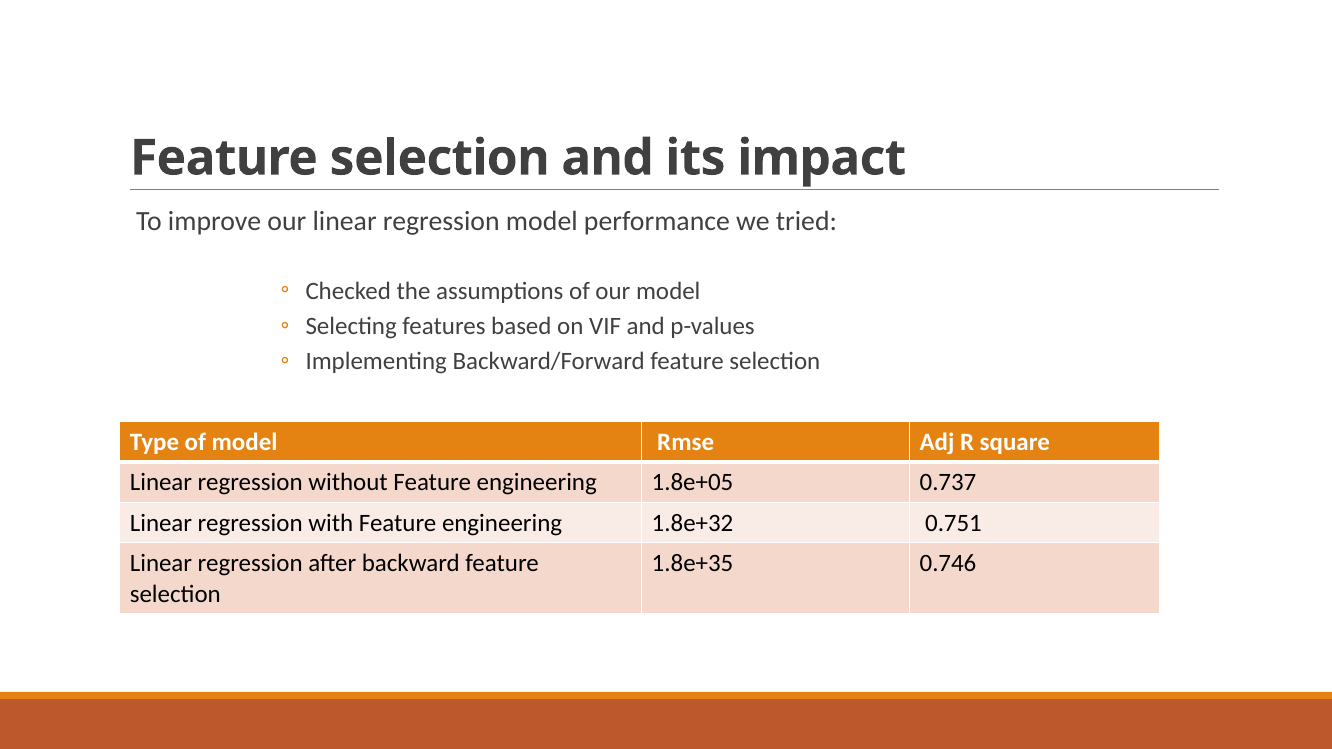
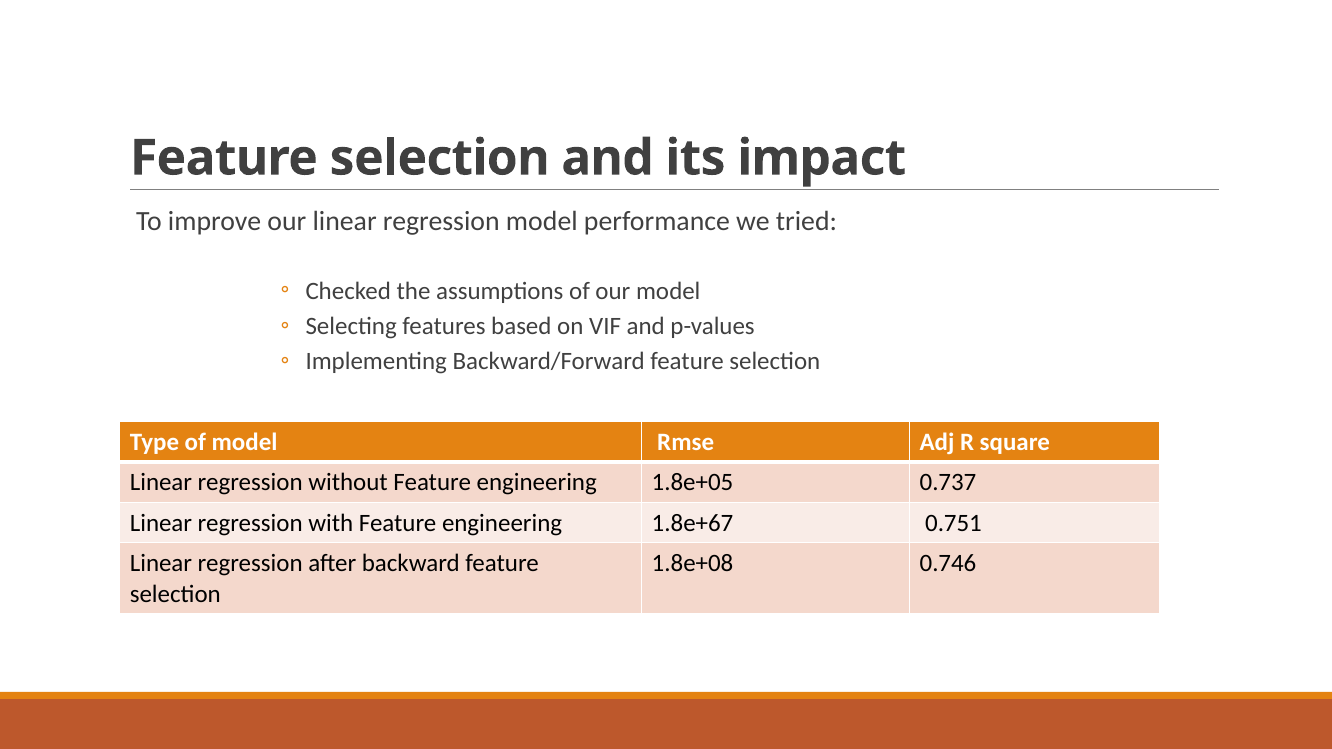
1.8e+32: 1.8e+32 -> 1.8e+67 (693, 523)
1.8e+35: 1.8e+35 -> 1.8e+08 (693, 564)
